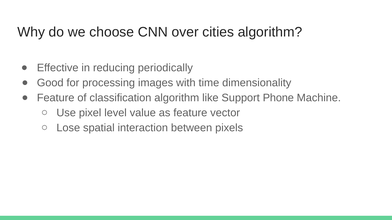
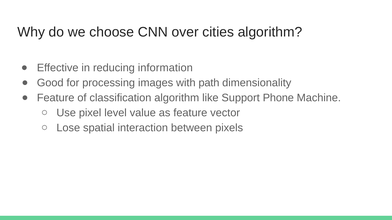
periodically: periodically -> information (165, 68)
time: time -> path (209, 83)
